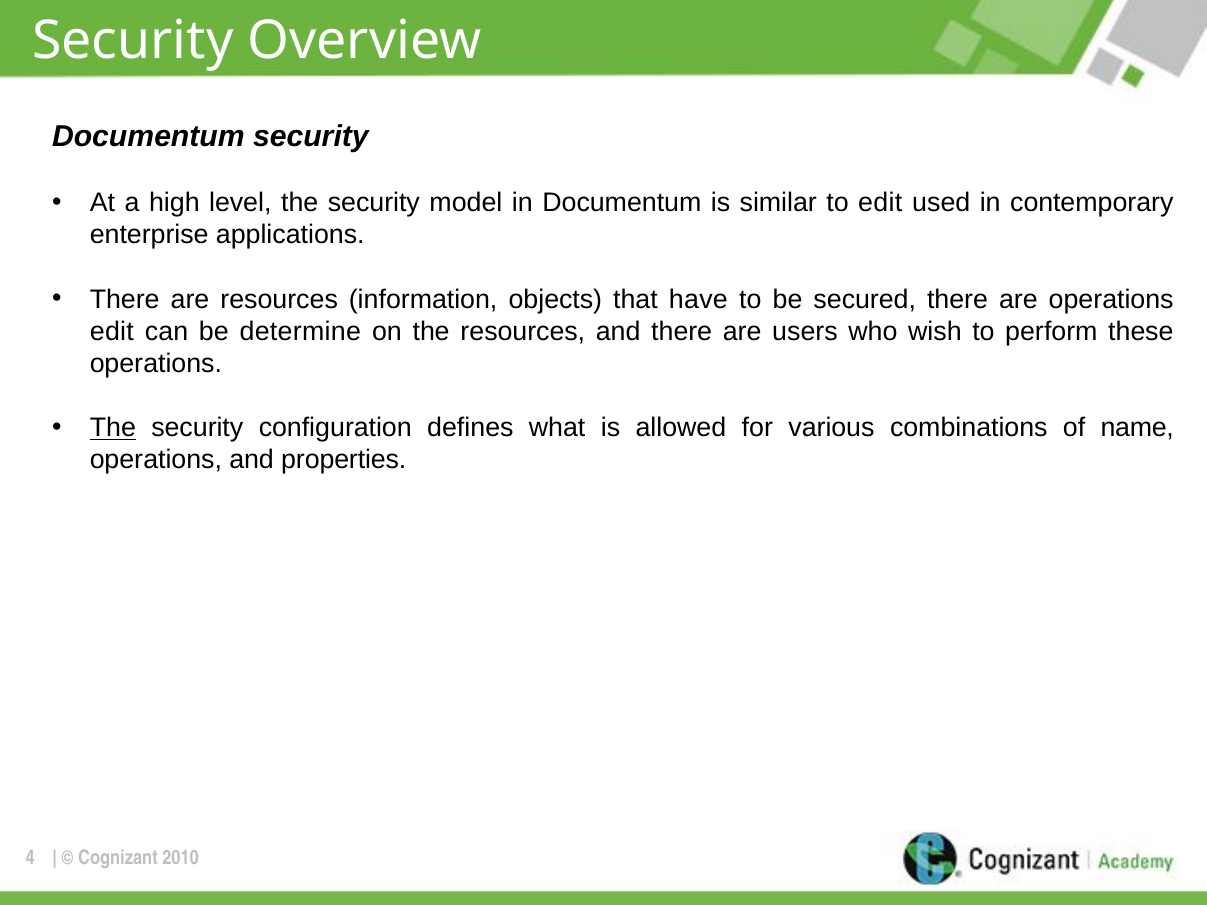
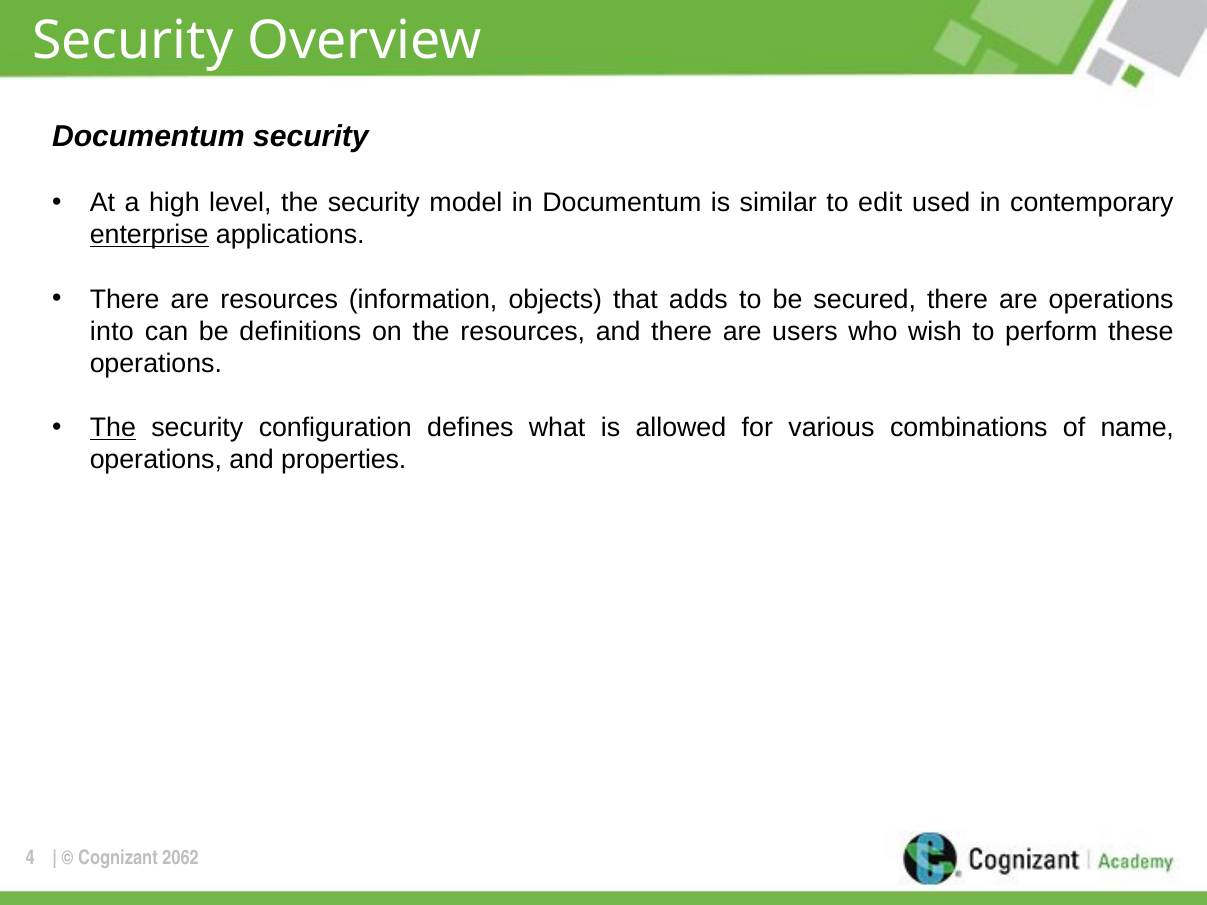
enterprise underline: none -> present (149, 235)
have: have -> adds (698, 299)
edit: edit -> into (112, 332)
determine: determine -> definitions (300, 332)
2010: 2010 -> 2062 (181, 858)
